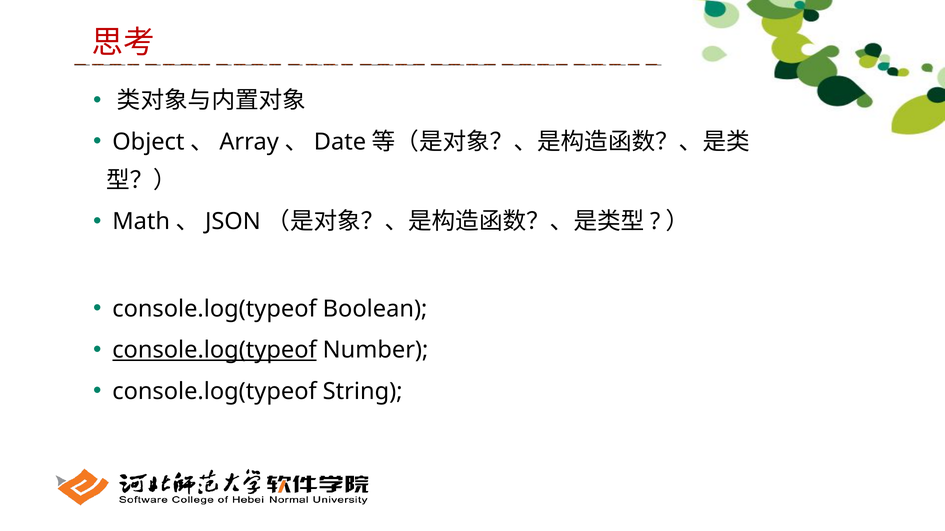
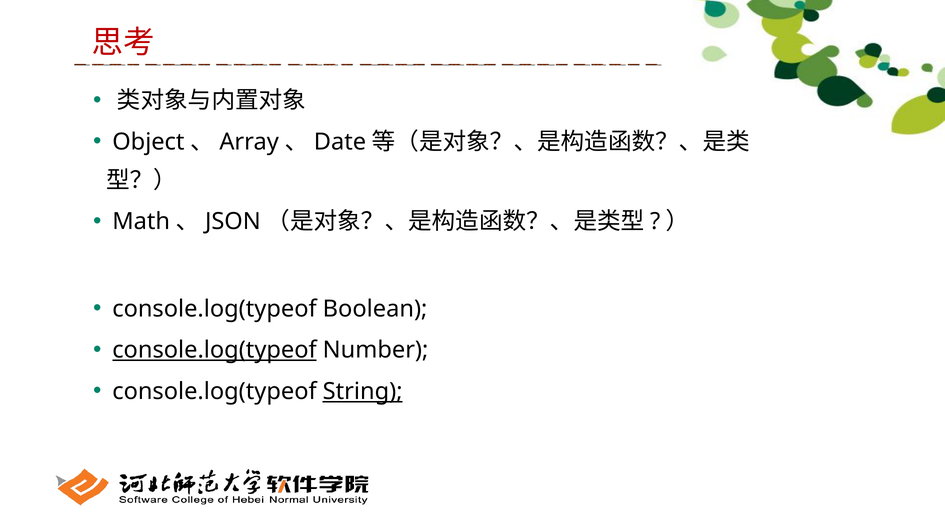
String underline: none -> present (363, 392)
